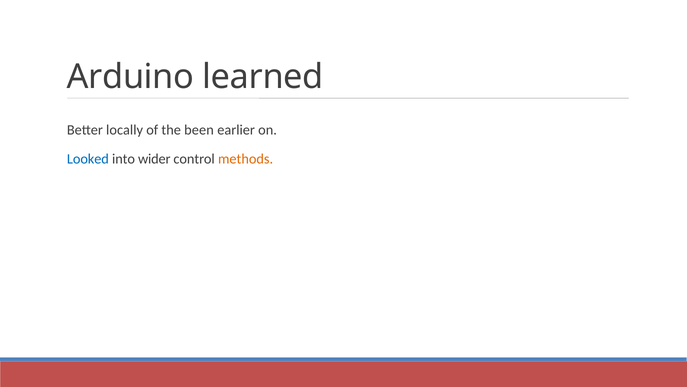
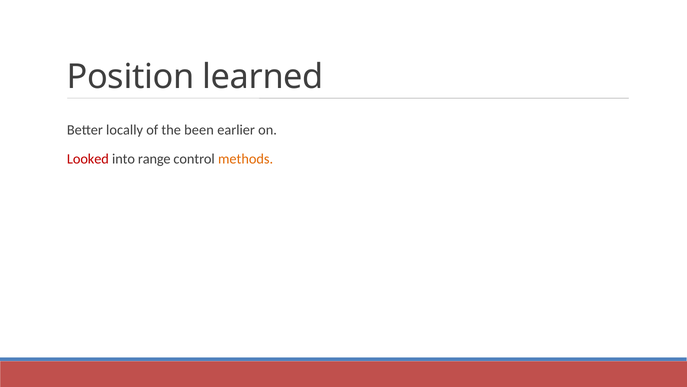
Arduino: Arduino -> Position (130, 77)
Looked colour: blue -> red (88, 159)
wider: wider -> range (154, 159)
